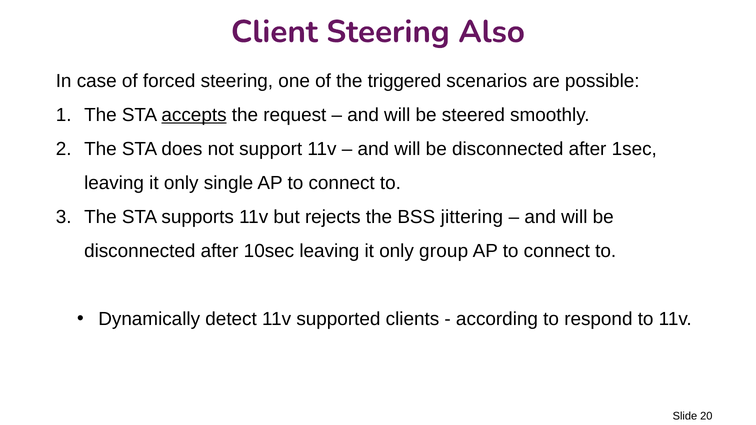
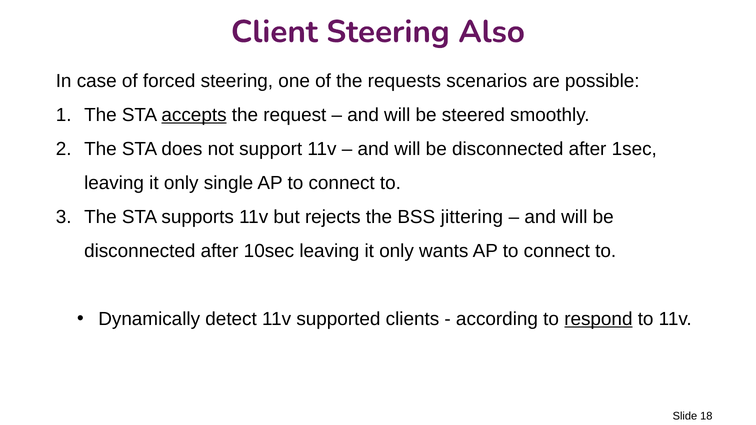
triggered: triggered -> requests (404, 81)
group: group -> wants (444, 251)
respond underline: none -> present (598, 319)
20: 20 -> 18 (706, 416)
